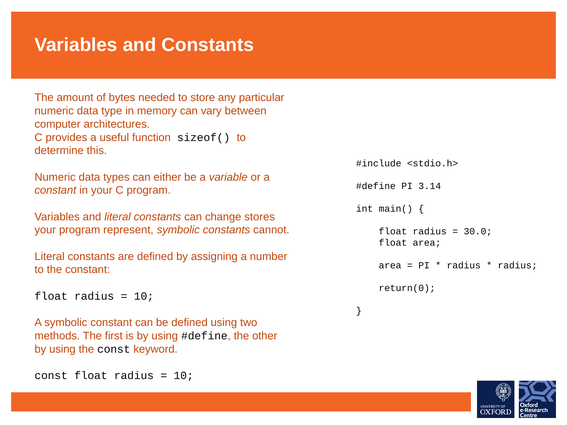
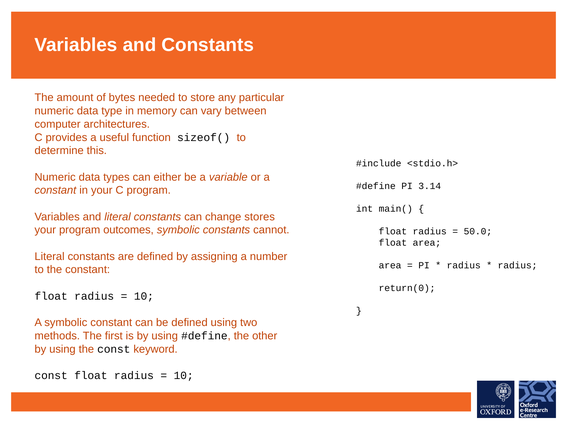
represent: represent -> outcomes (128, 230)
30.0: 30.0 -> 50.0 (478, 232)
